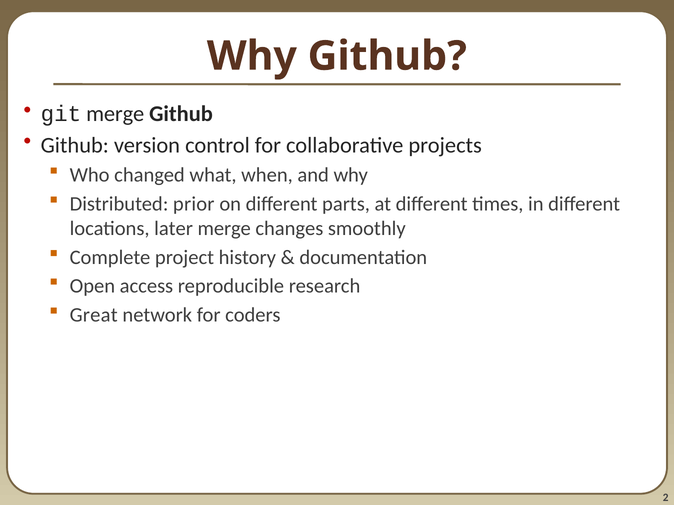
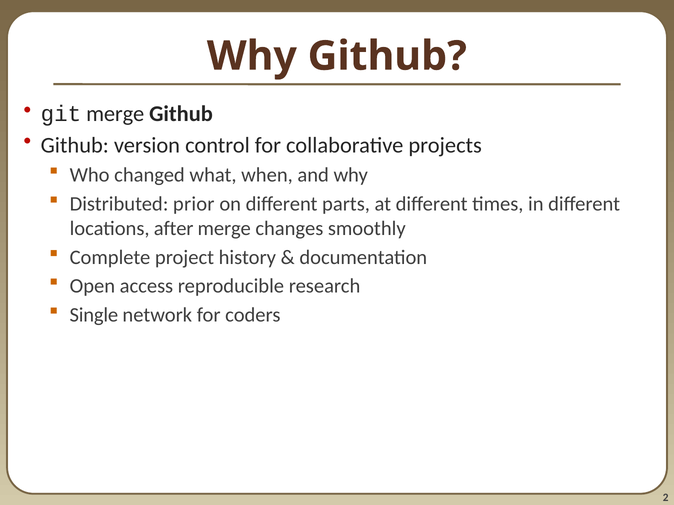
later: later -> after (174, 229)
Great: Great -> Single (94, 315)
